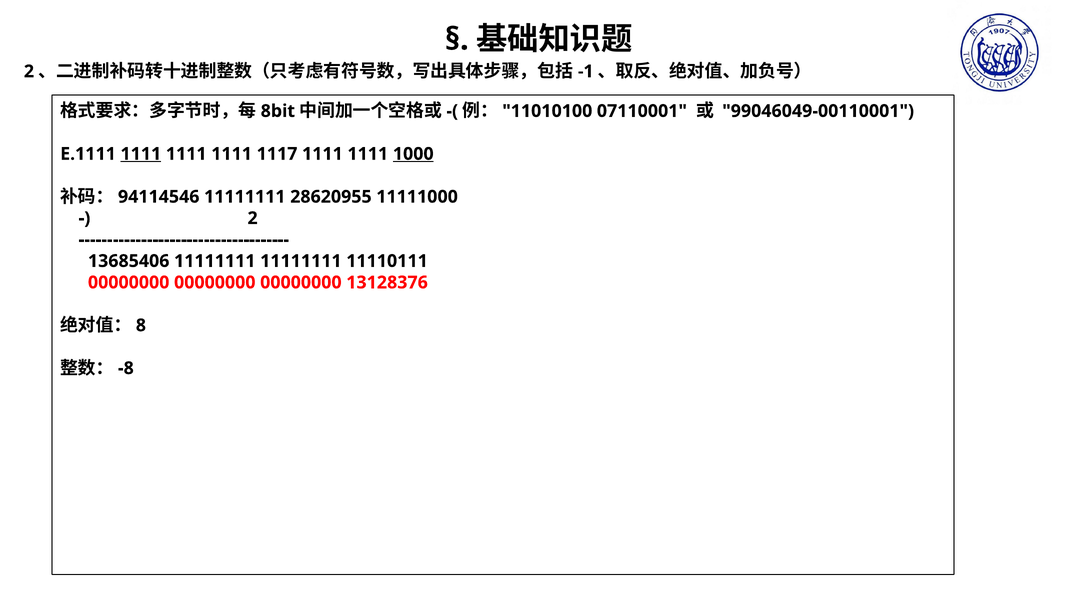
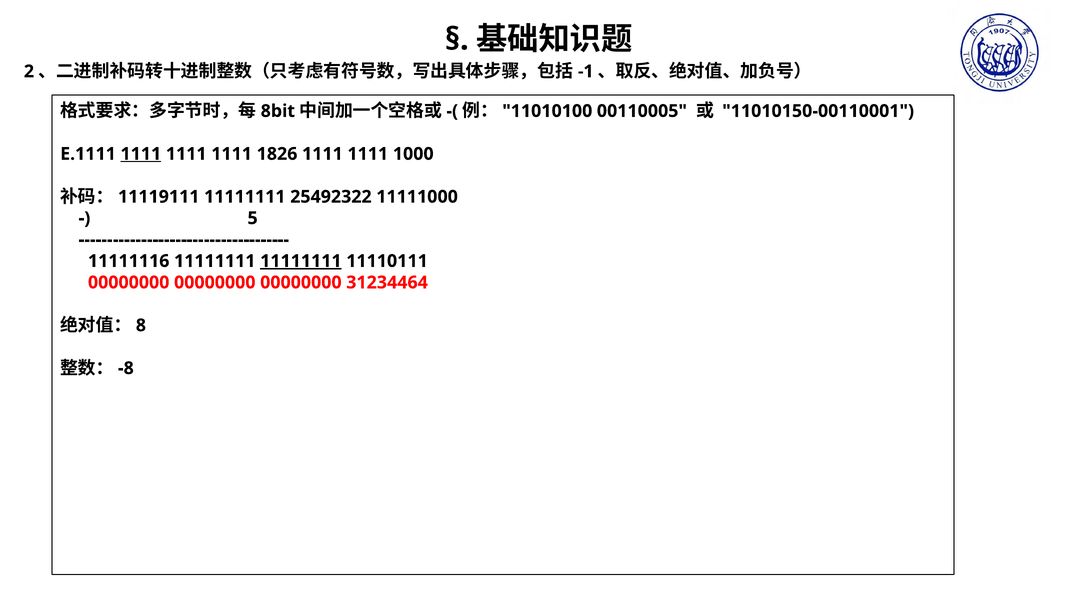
07110001: 07110001 -> 00110005 (642, 111)
99046049-00110001: 99046049-00110001 -> 11010150-00110001 (818, 111)
1117: 1117 -> 1826 (277, 154)
1000 underline: present -> none (413, 154)
94114546: 94114546 -> 11119111 (159, 197)
28620955: 28620955 -> 25492322 (331, 197)
2: 2 -> 5 (253, 218)
13685406: 13685406 -> 11111116 (129, 261)
11111111 underline: none -> present (301, 261)
13128376: 13128376 -> 31234464 (387, 283)
